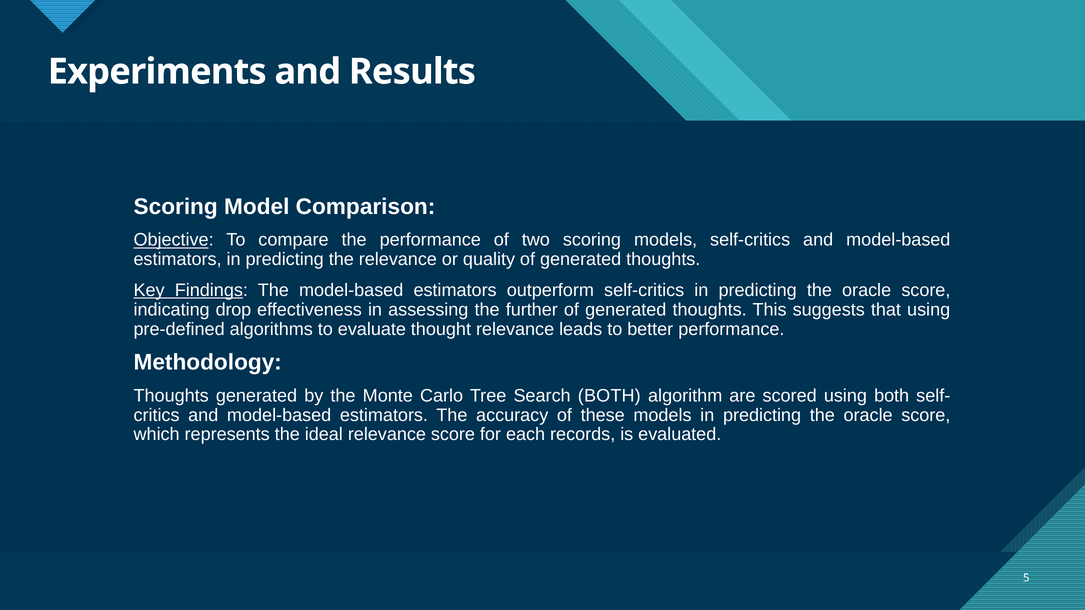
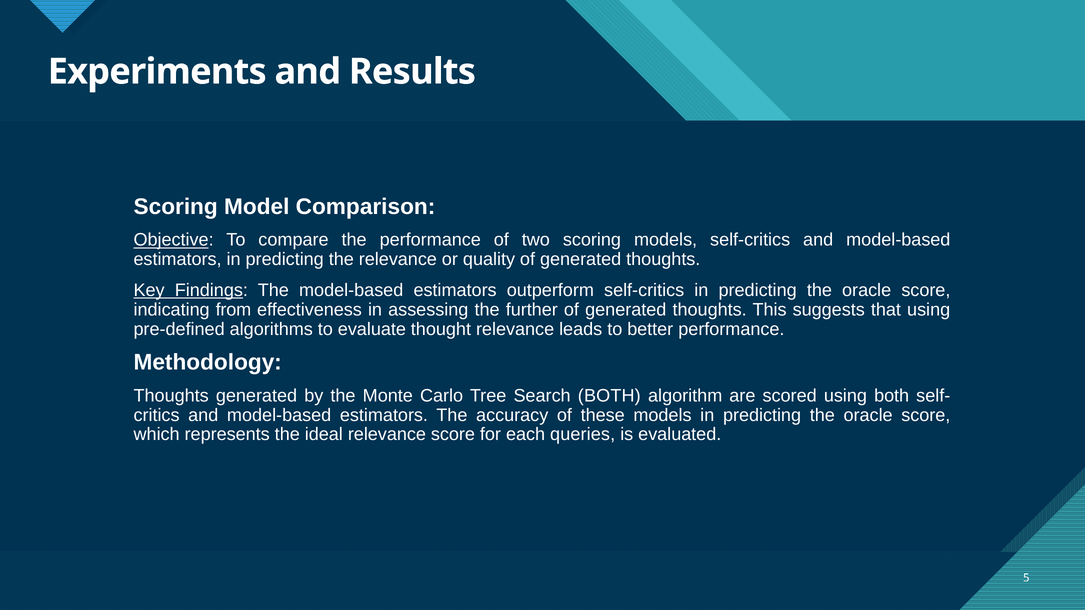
drop: drop -> from (233, 310)
records: records -> queries (583, 435)
